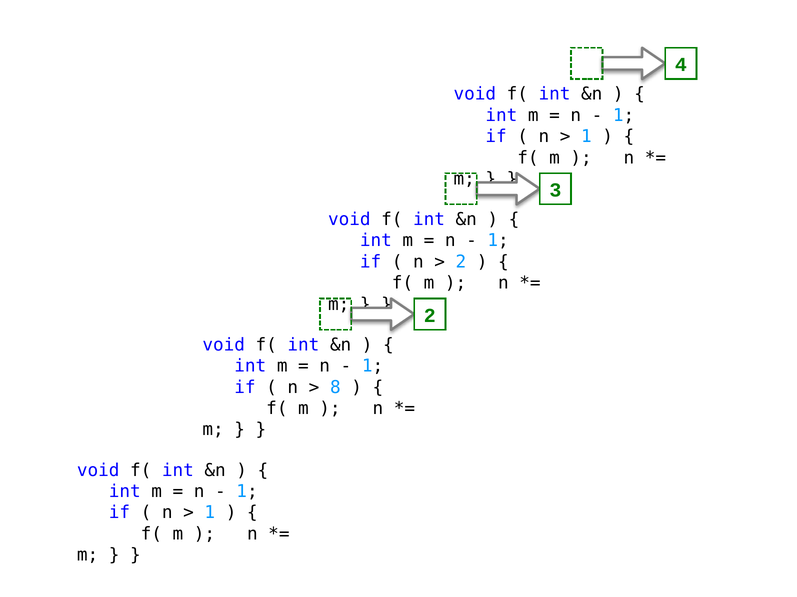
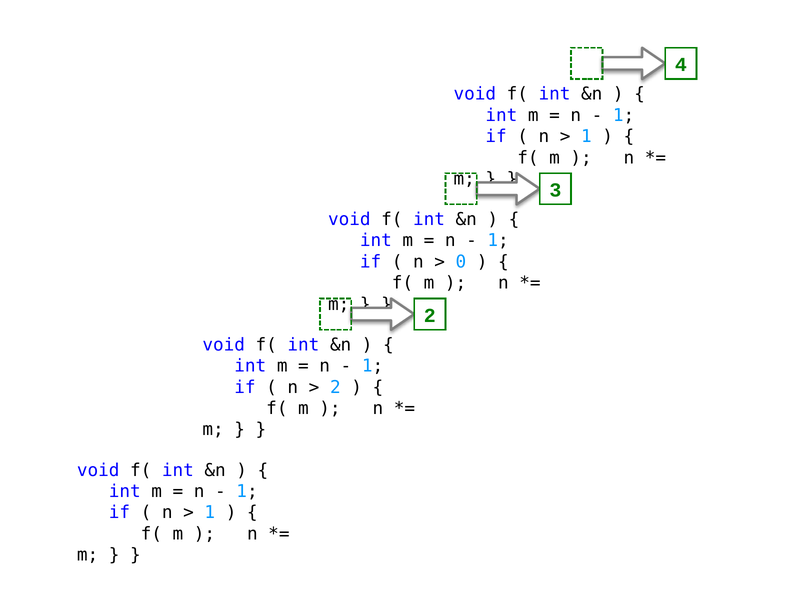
2: 2 -> 0 (461, 262)
8: 8 -> 2 (335, 388)
